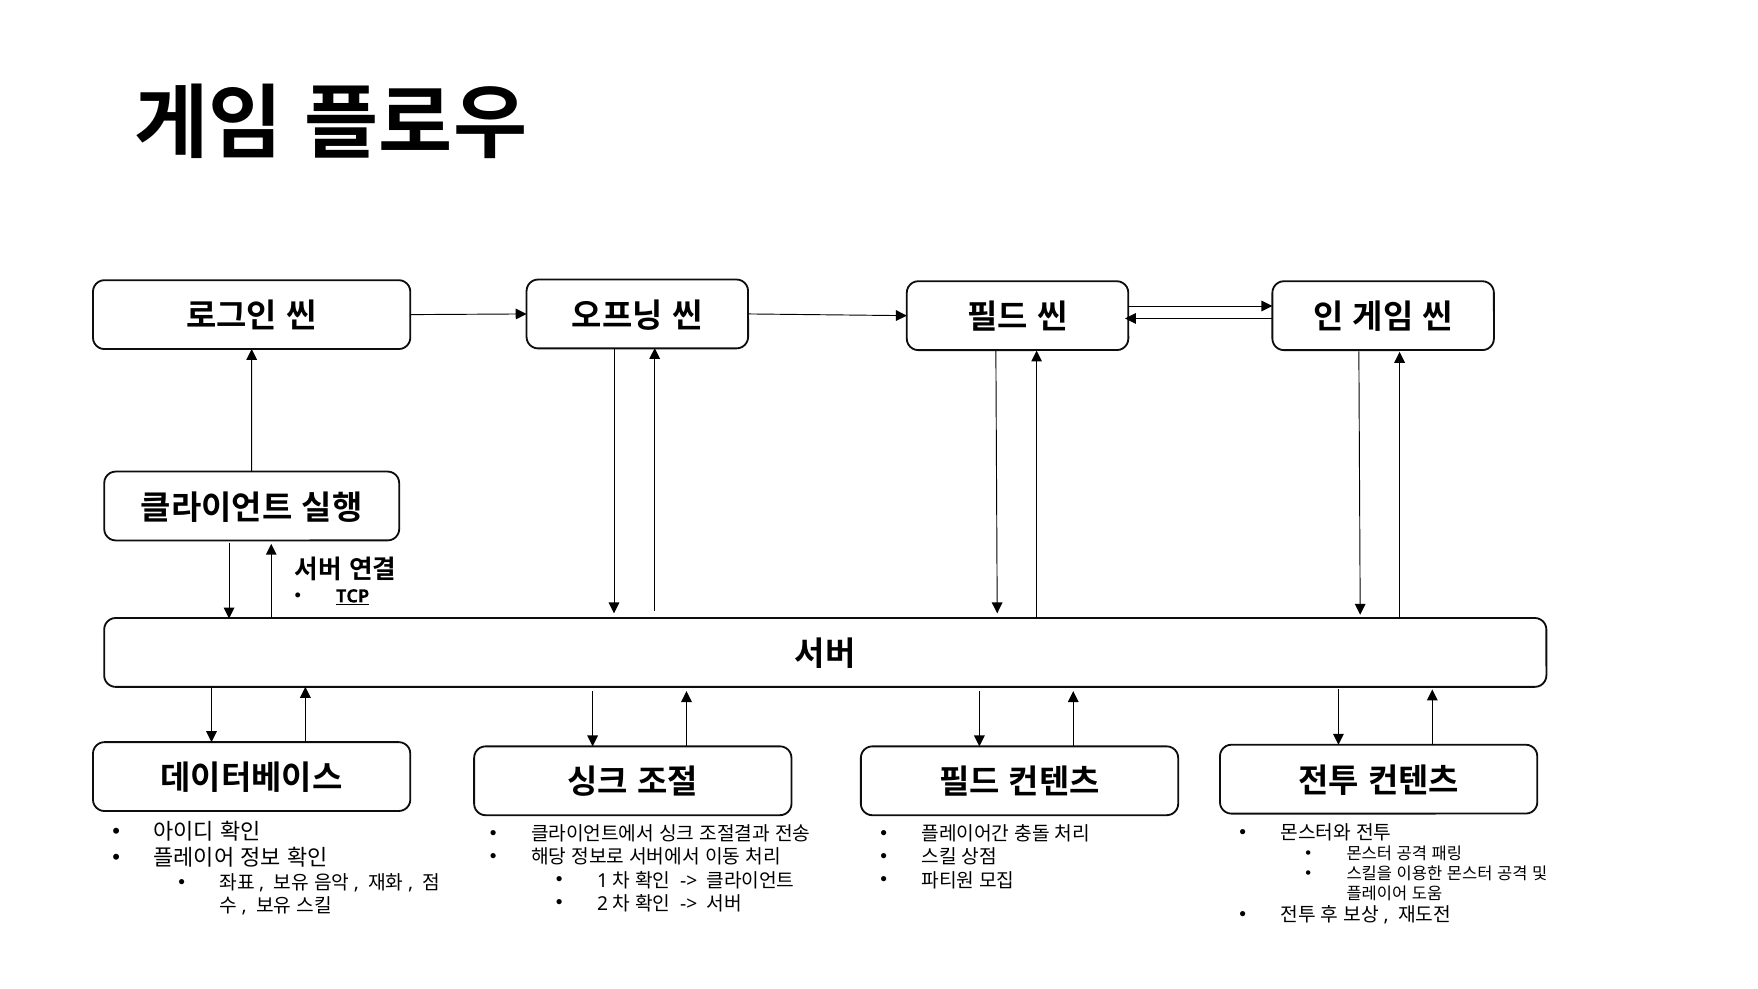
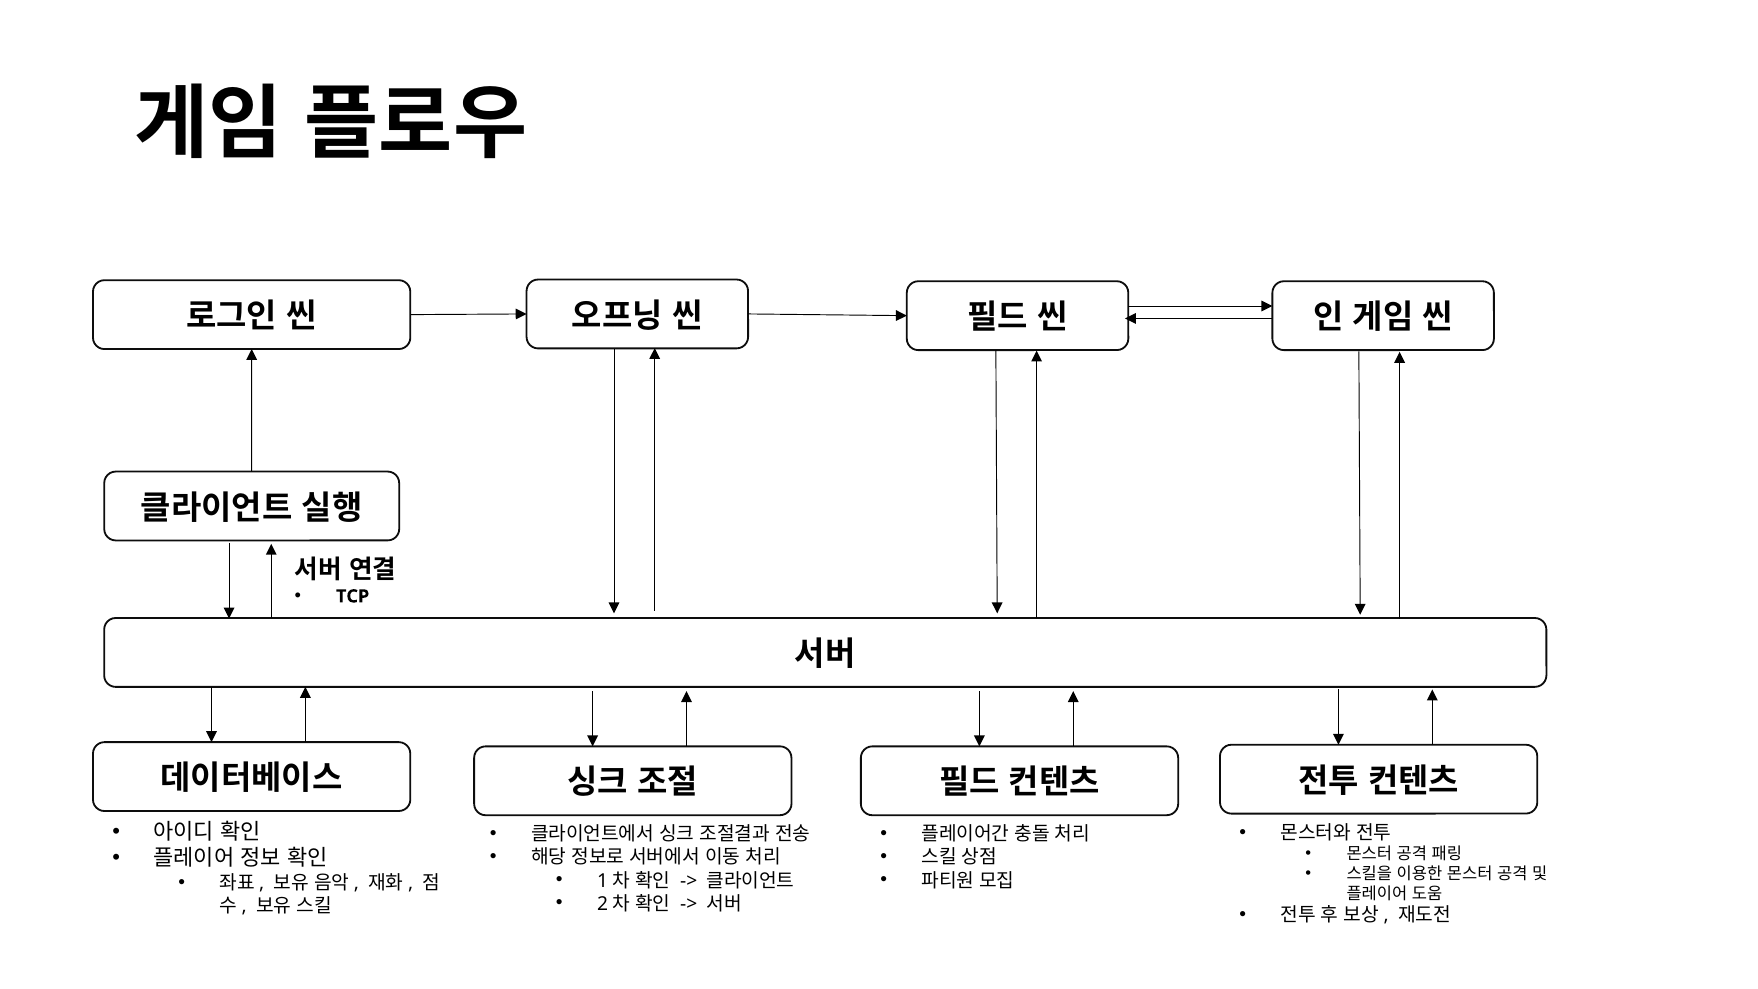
TCP underline: present -> none (353, 596)
